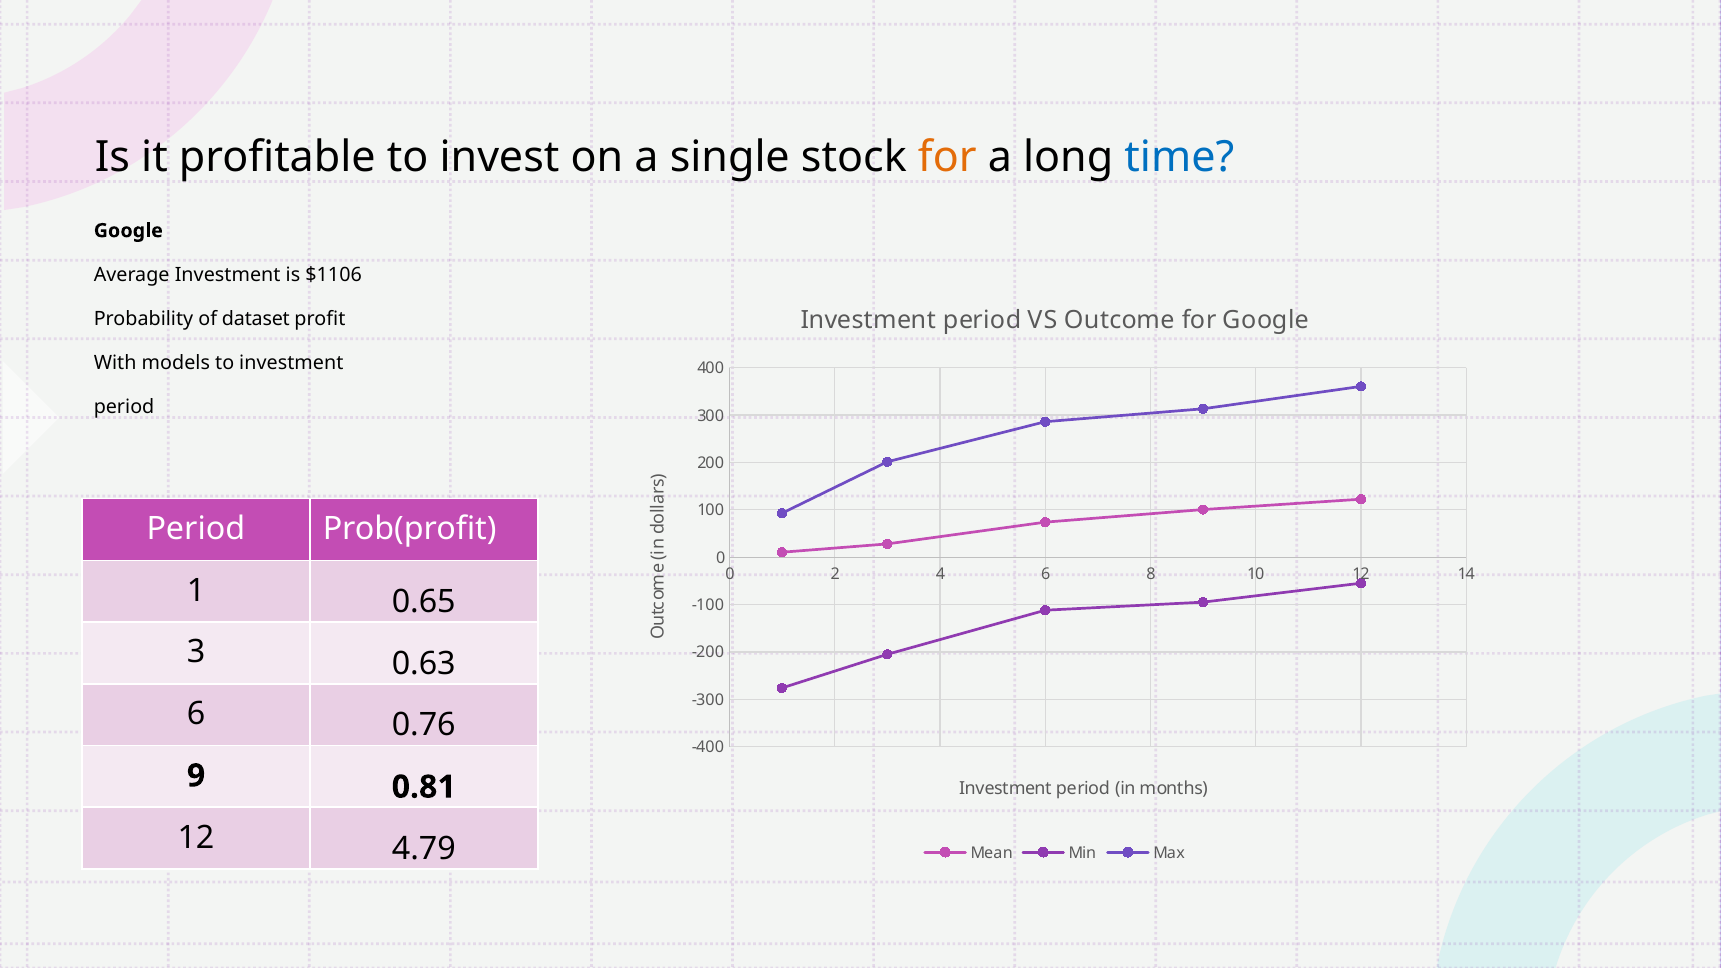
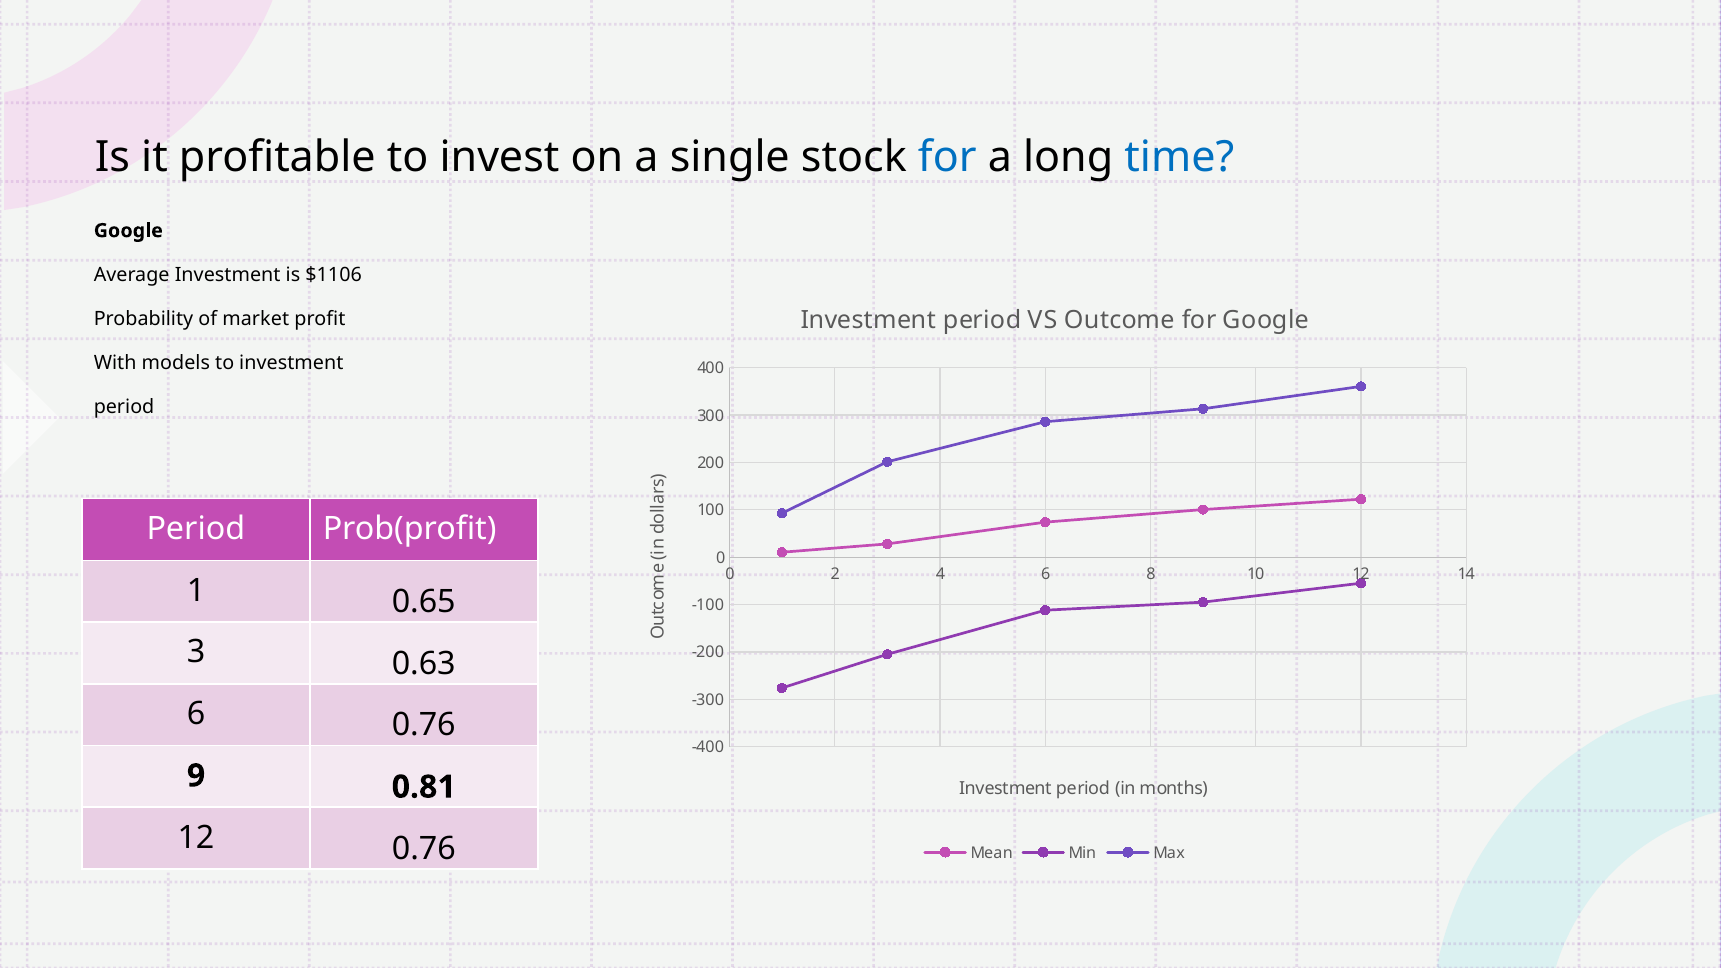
for colour: orange -> blue (947, 157)
dataset: dataset -> market (256, 319)
12 4.79: 4.79 -> 0.76 (424, 849)
